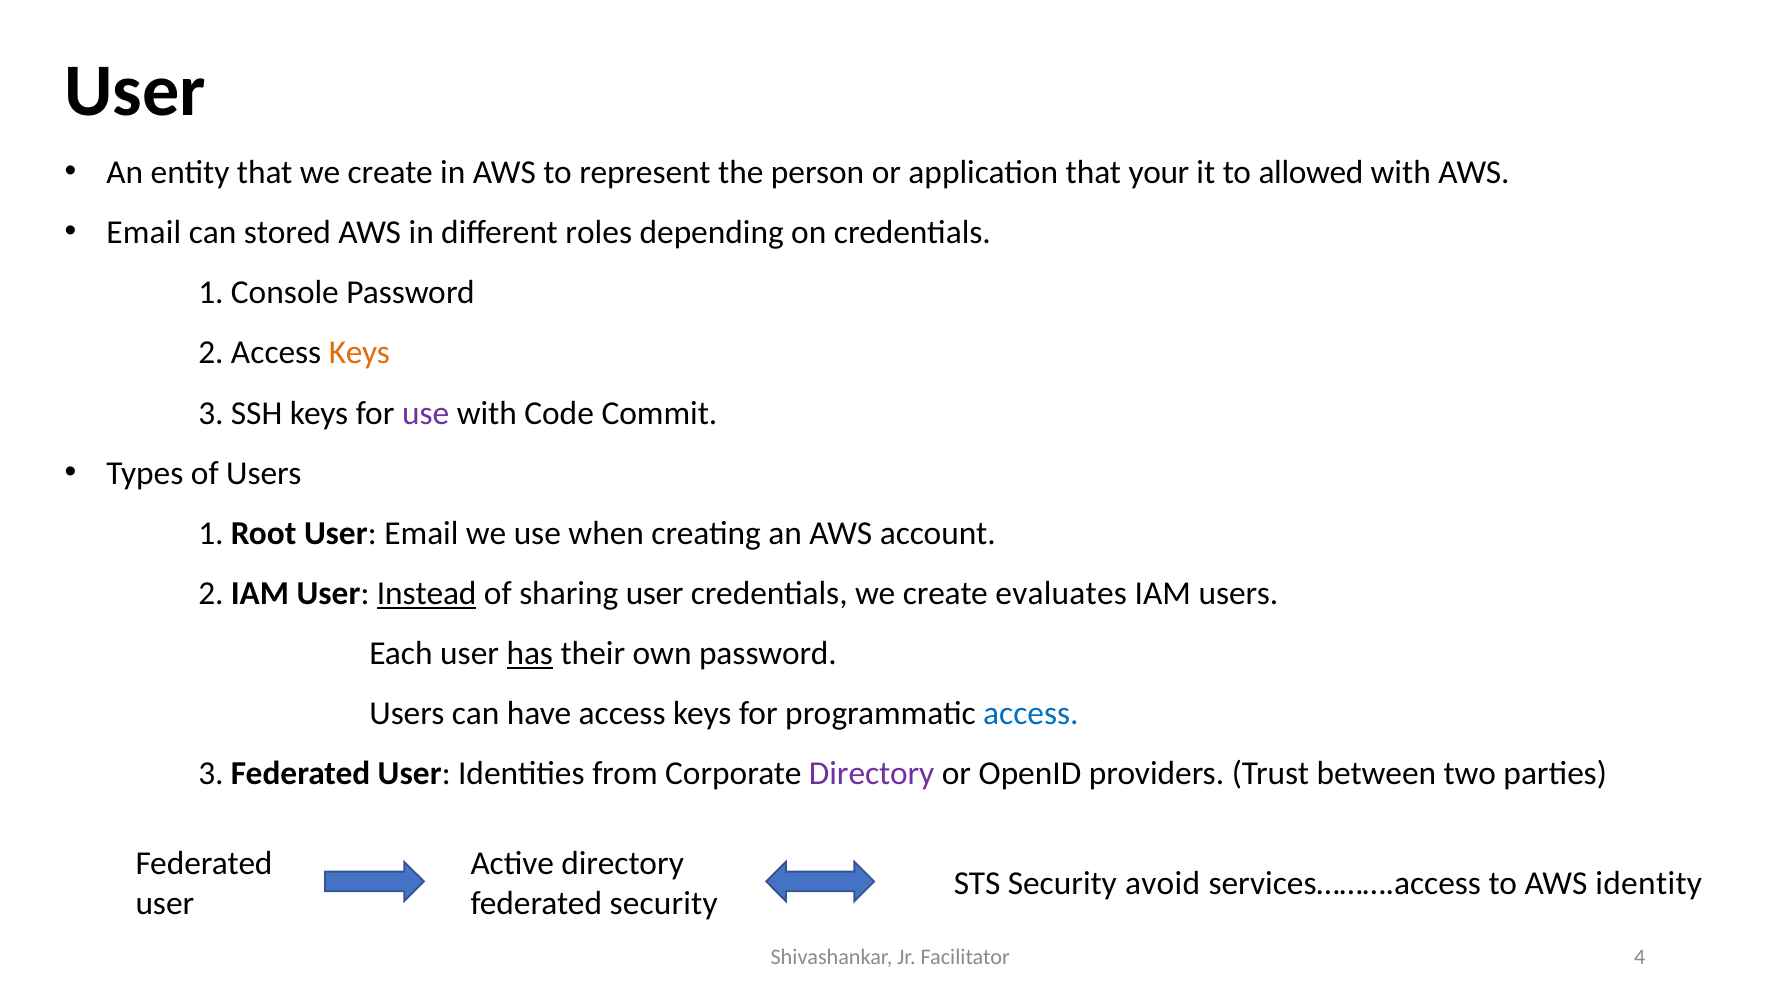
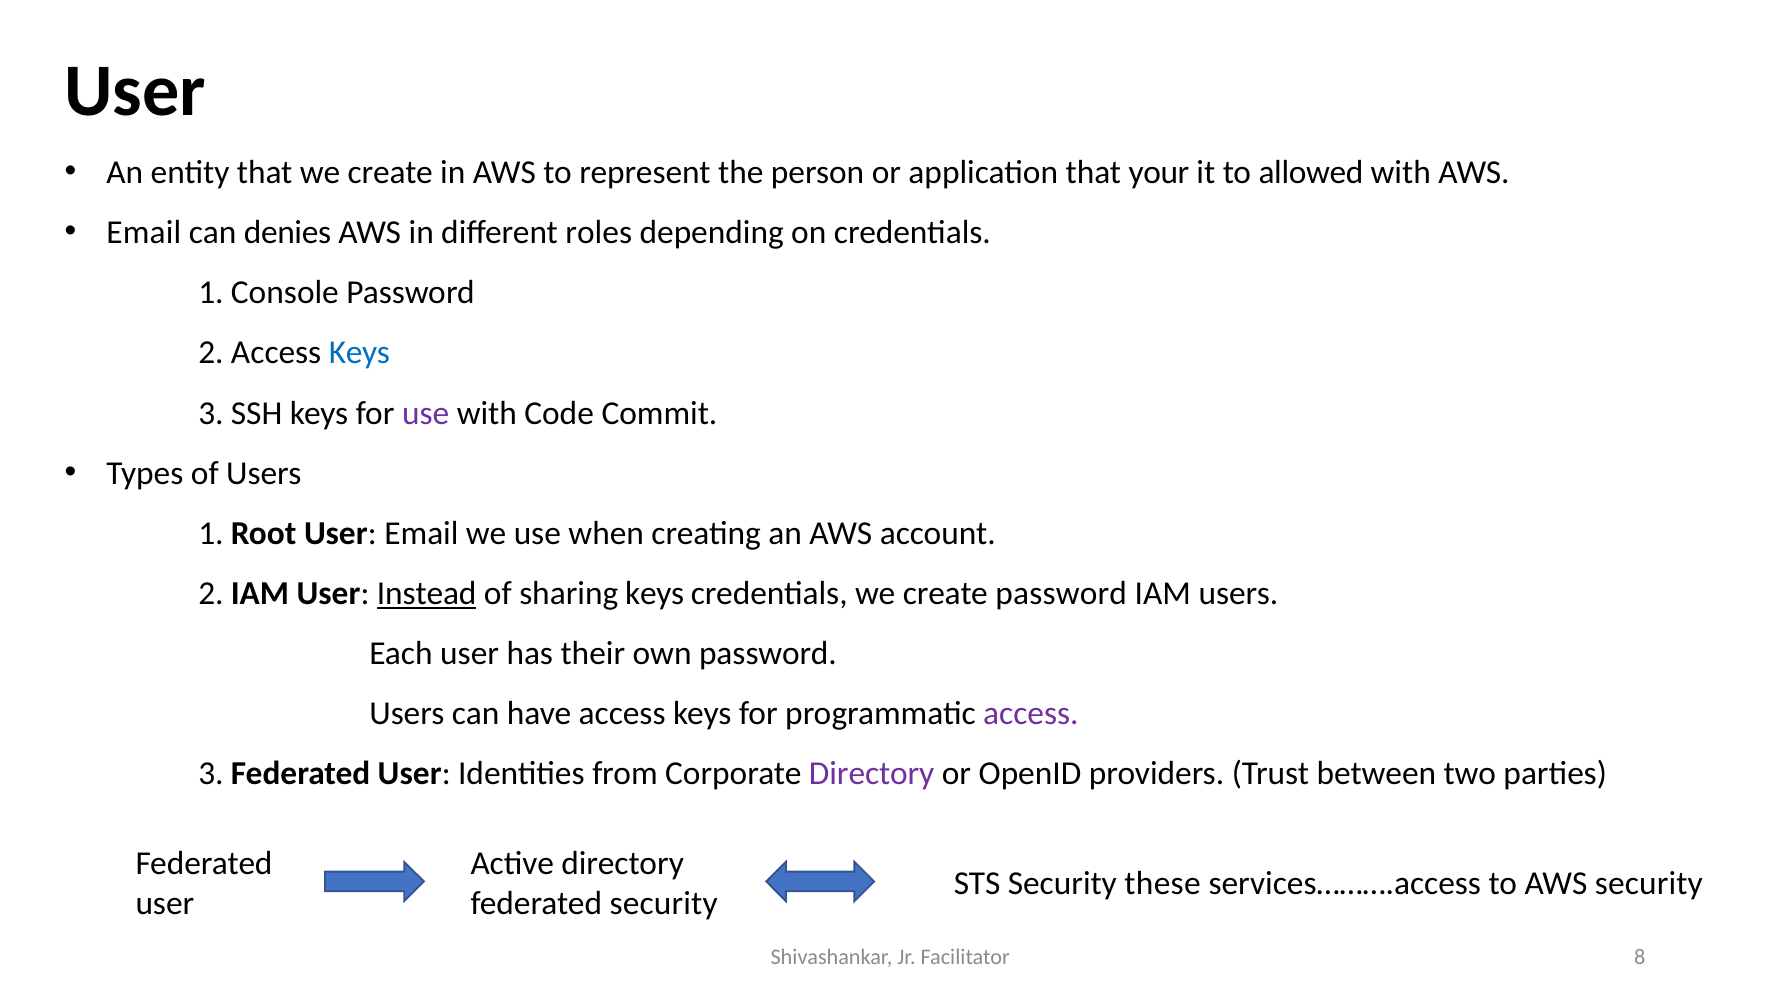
stored: stored -> denies (287, 233)
Keys colour: orange -> blue (359, 353)
sharing user: user -> keys (655, 593)
create evaluates: evaluates -> password (1061, 593)
has underline: present -> none (530, 653)
access colour: blue -> purple (1031, 714)
avoid: avoid -> these (1163, 883)
AWS identity: identity -> security (1649, 883)
4: 4 -> 8 (1640, 956)
